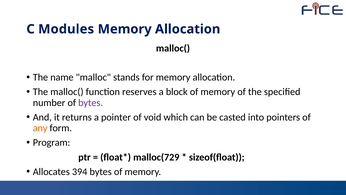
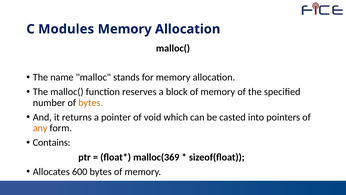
bytes colour: purple -> orange (91, 103)
Program: Program -> Contains (52, 142)
malloc(729: malloc(729 -> malloc(369 (156, 157)
394: 394 -> 600 (80, 171)
